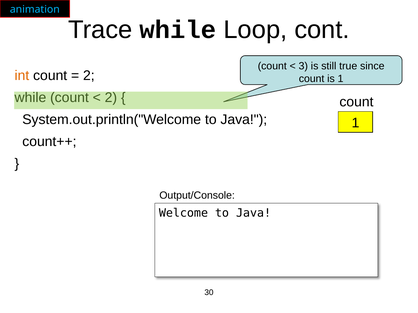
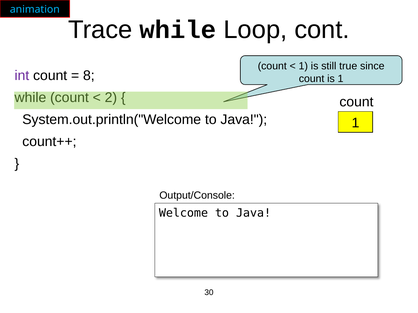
3: 3 -> 1 (303, 66)
int colour: orange -> purple (22, 76)
2: 2 -> 8 (89, 76)
